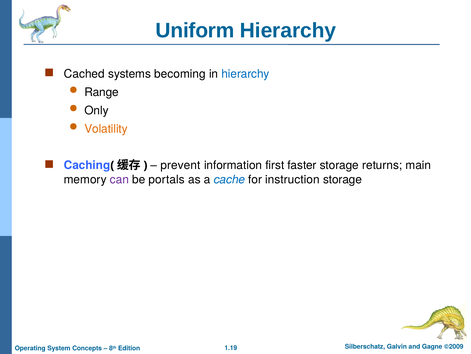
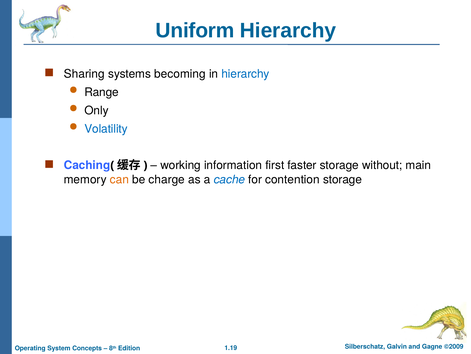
Cached: Cached -> Sharing (84, 74)
Volatility colour: orange -> blue (106, 129)
prevent: prevent -> working (181, 165)
returns: returns -> without (382, 165)
can colour: purple -> orange (119, 179)
portals: portals -> charge (167, 179)
instruction: instruction -> contention (292, 179)
